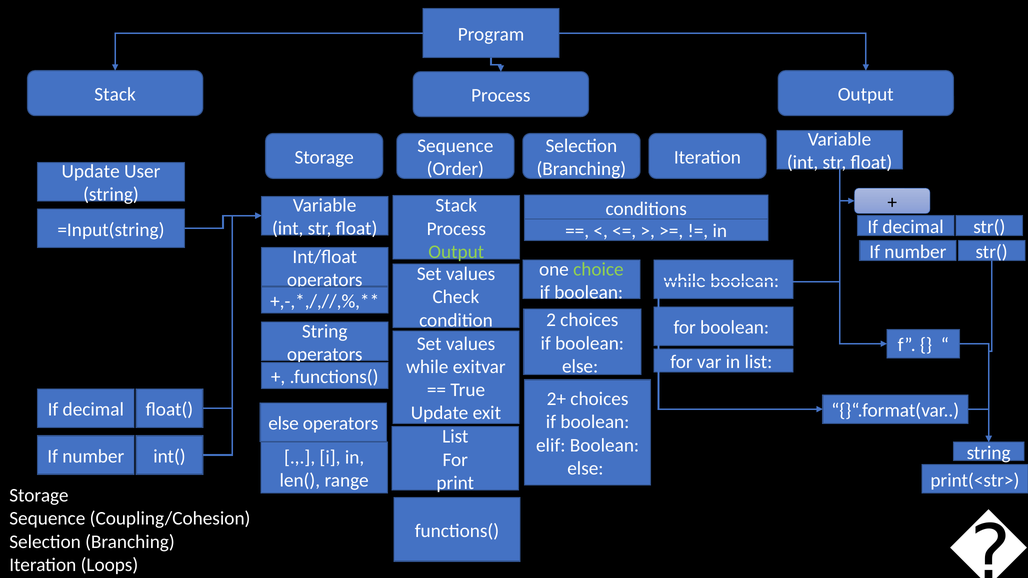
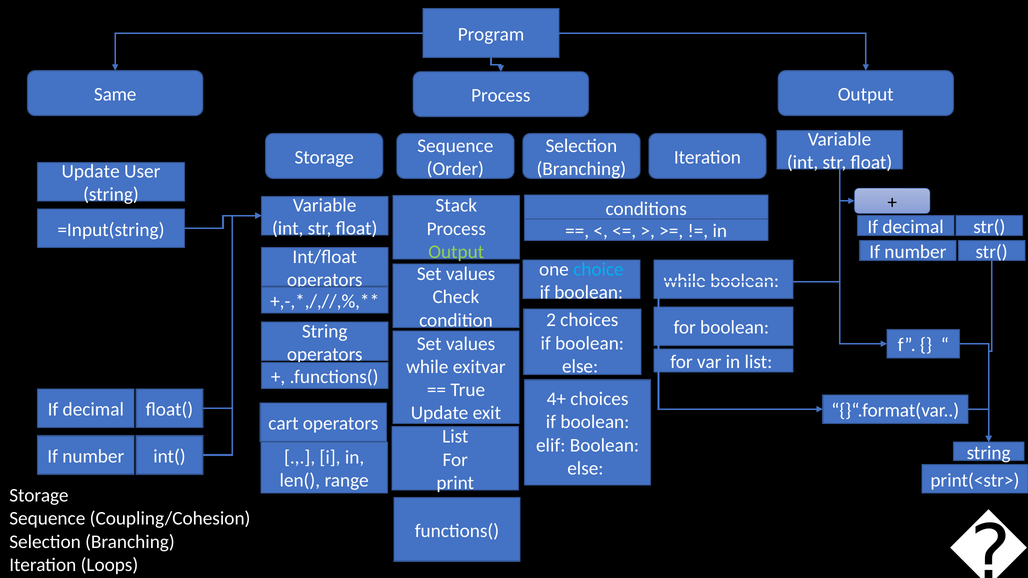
Stack: Stack -> Same (115, 94)
choice colour: light green -> light blue (598, 269)
2+: 2+ -> 4+ (556, 399)
else: else -> cart (283, 424)
